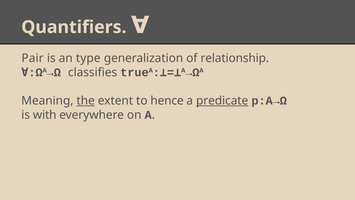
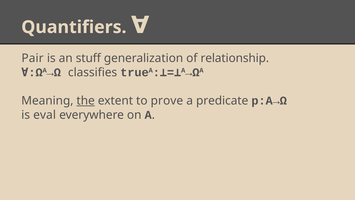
type: type -> stuff (88, 58)
hence: hence -> prove (167, 101)
predicate underline: present -> none (222, 101)
with: with -> eval (45, 115)
